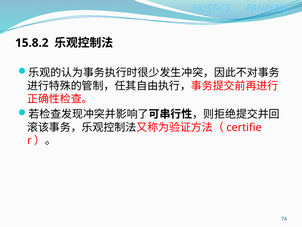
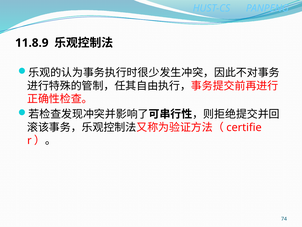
15.8.2: 15.8.2 -> 11.8.9 (32, 43)
